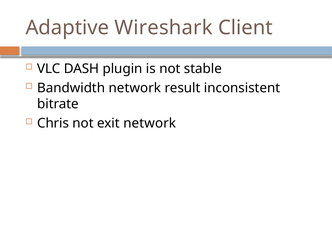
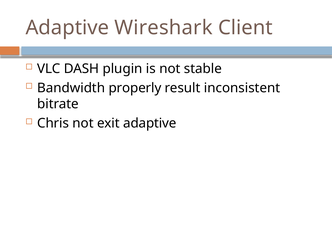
Bandwidth network: network -> properly (135, 88)
exit network: network -> adaptive (150, 123)
